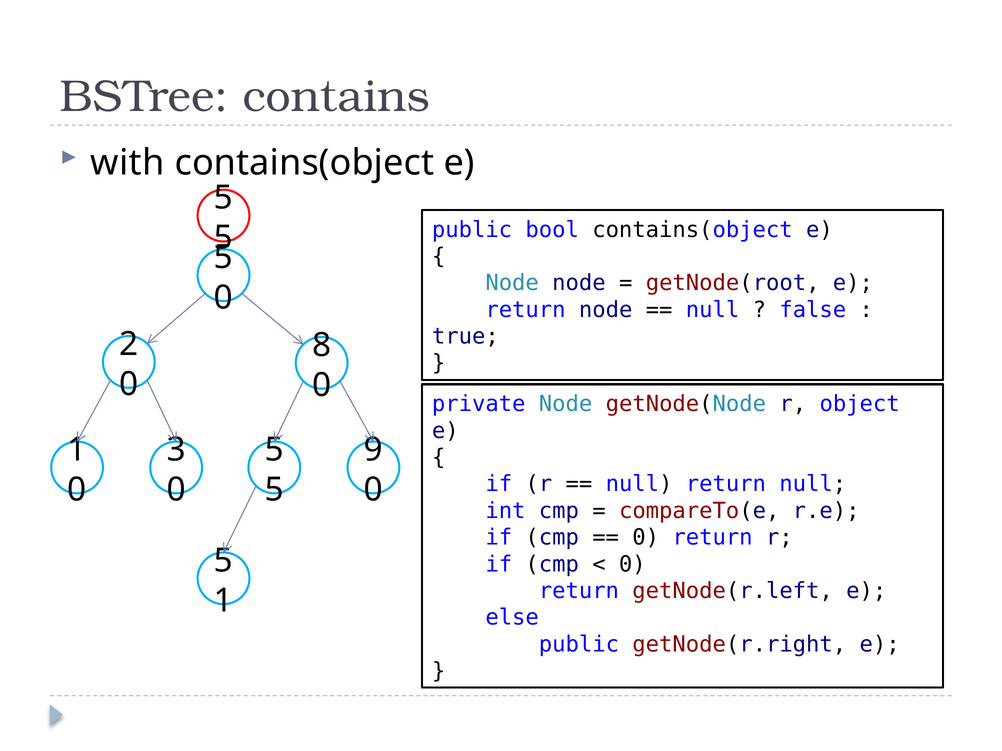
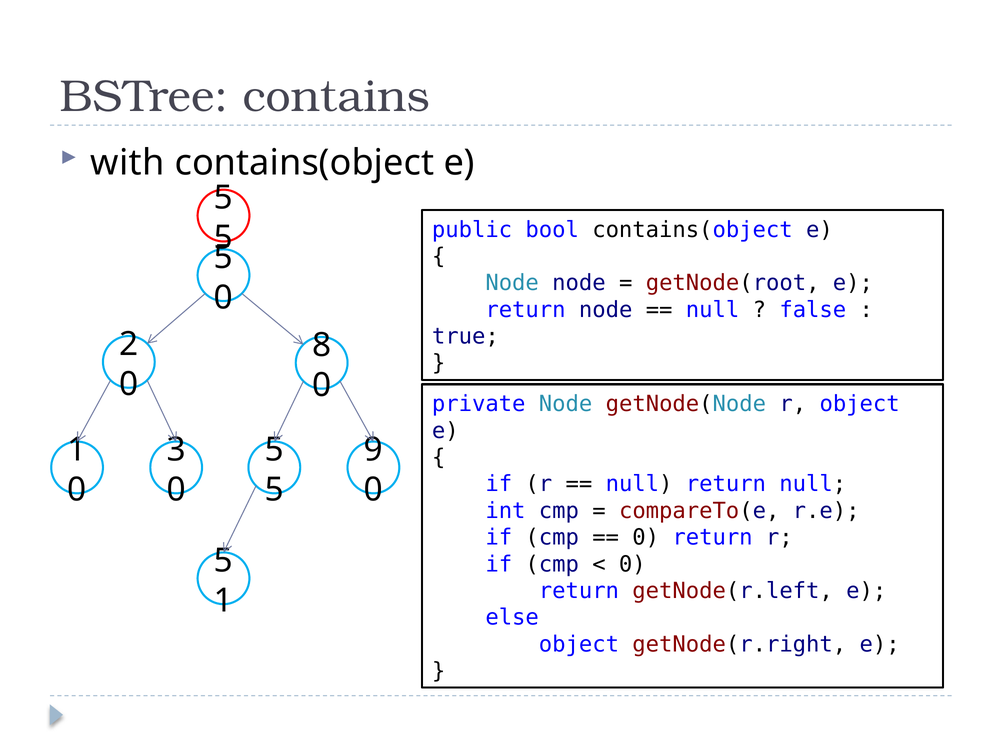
public: public -> object (579, 645)
